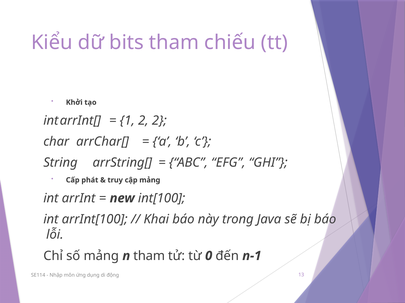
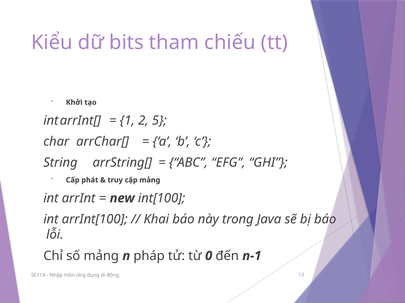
2 2: 2 -> 5 (159, 121)
n tham: tham -> pháp (149, 256)
